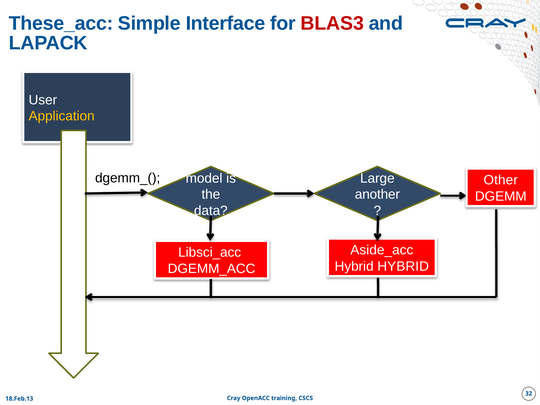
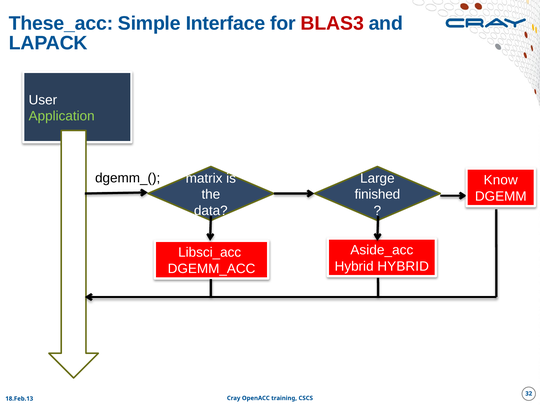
Application colour: yellow -> light green (62, 116)
model: model -> matrix (204, 178)
Other: Other -> Know (501, 180)
another: another -> finished (377, 194)
